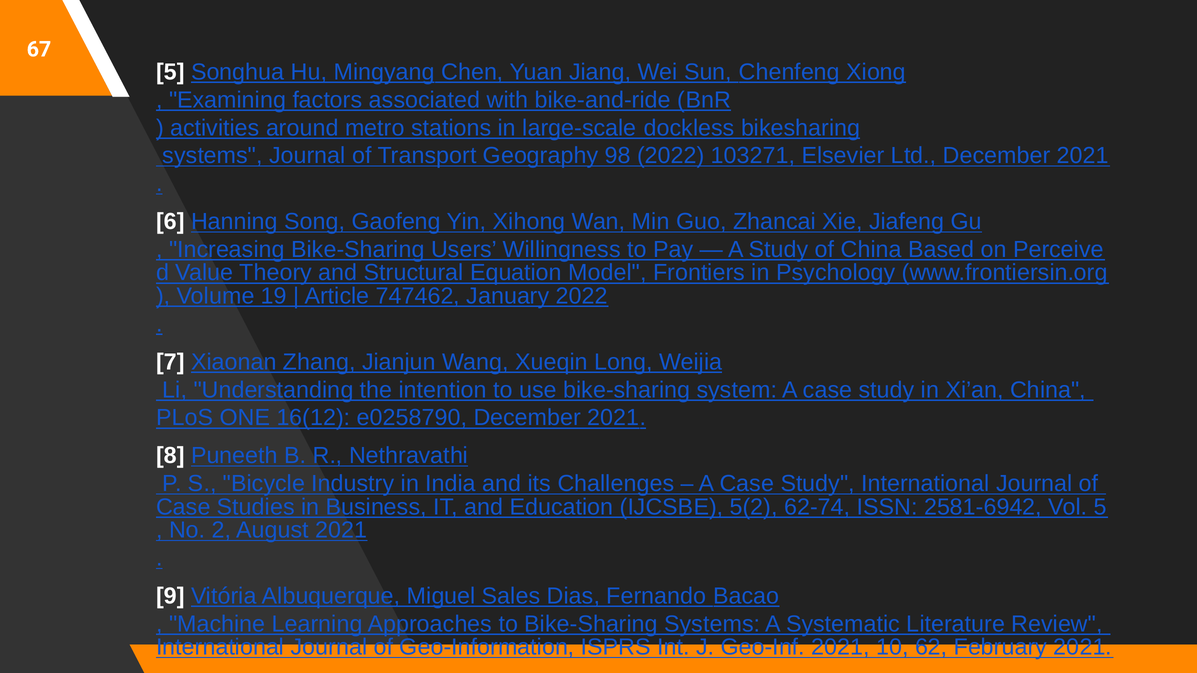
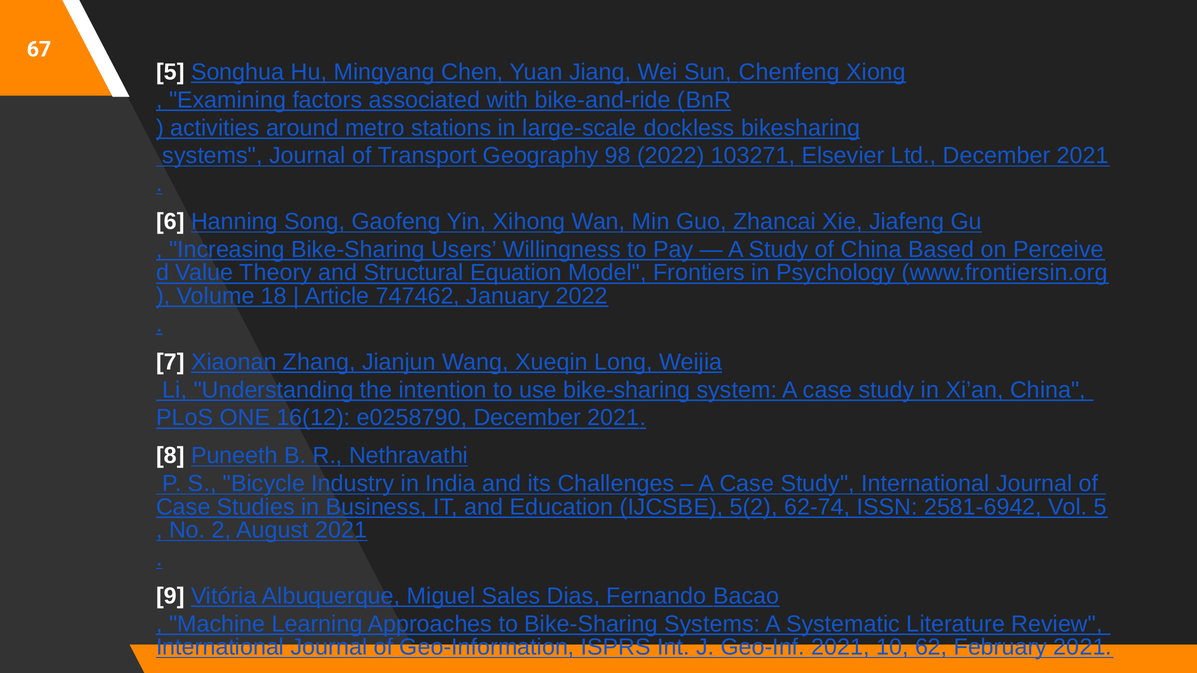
19: 19 -> 18 (274, 296)
